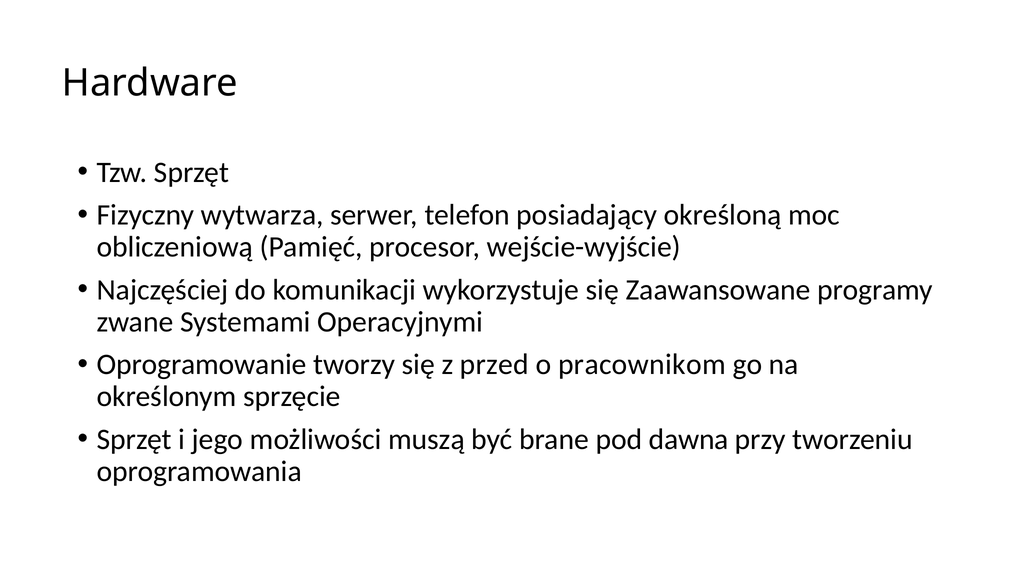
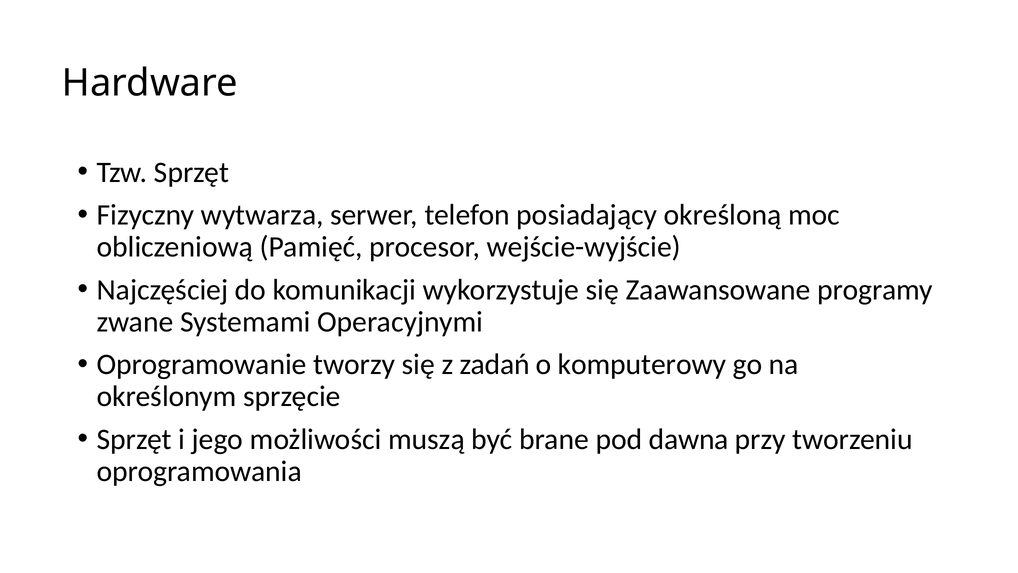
przed: przed -> zadań (495, 364)
pracownikom: pracownikom -> komputerowy (642, 364)
